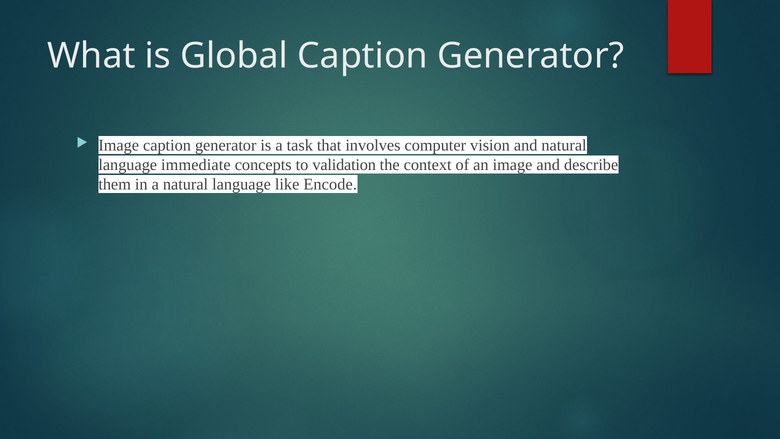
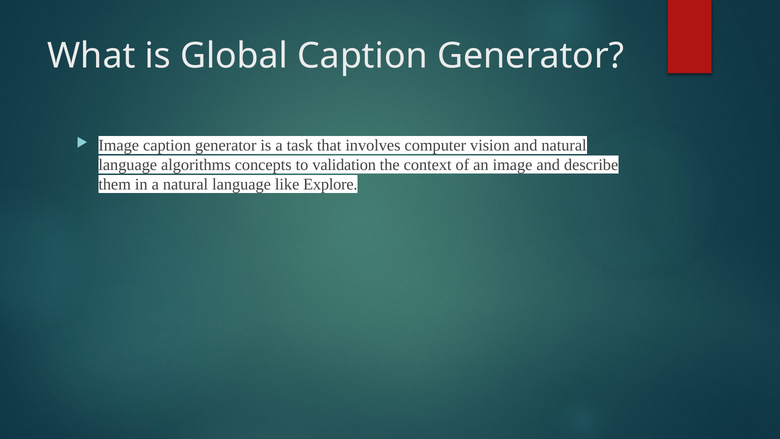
immediate: immediate -> algorithms (196, 165)
Encode: Encode -> Explore (330, 184)
